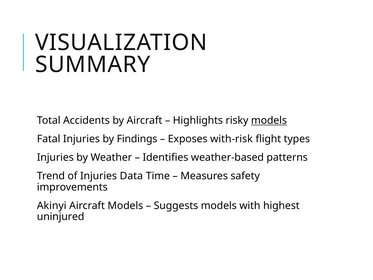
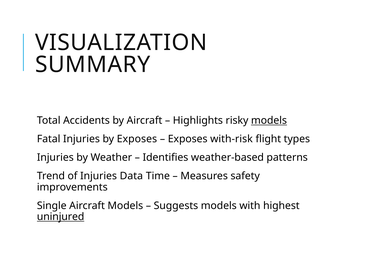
by Findings: Findings -> Exposes (137, 139)
Akinyi: Akinyi -> Single (52, 205)
uninjured underline: none -> present (61, 217)
